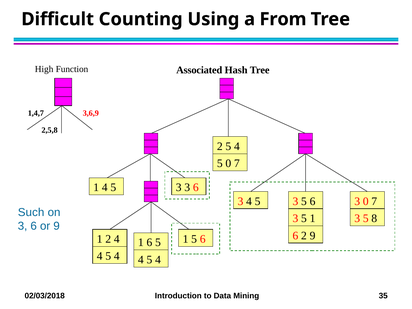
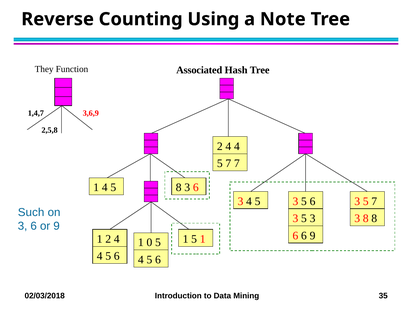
Difficult: Difficult -> Reverse (58, 19)
From: From -> Note (283, 19)
High: High -> They (44, 69)
5: 5 -> 4 (228, 146)
0: 0 -> 7 (228, 163)
1 4 5 3: 3 -> 8 (179, 188)
5 3 0: 0 -> 5 (366, 201)
3 5 1: 1 -> 3 (313, 218)
5: 5 -> 8 (366, 218)
6 2: 2 -> 6 (304, 236)
1 5 6: 6 -> 1 (203, 239)
6: 6 -> 0 (149, 242)
4: 4 -> 6 (117, 256)
4: 4 -> 6 (158, 260)
